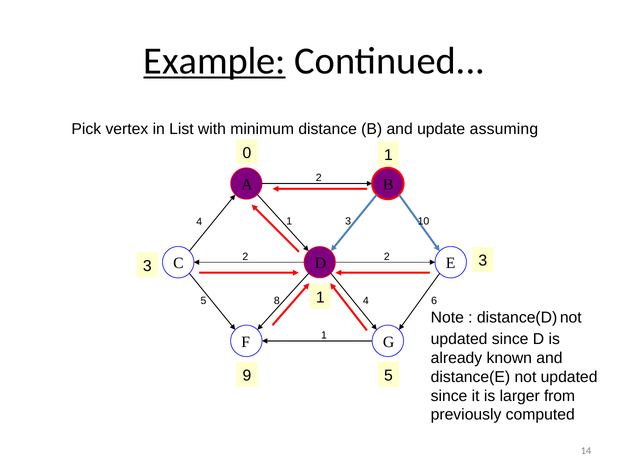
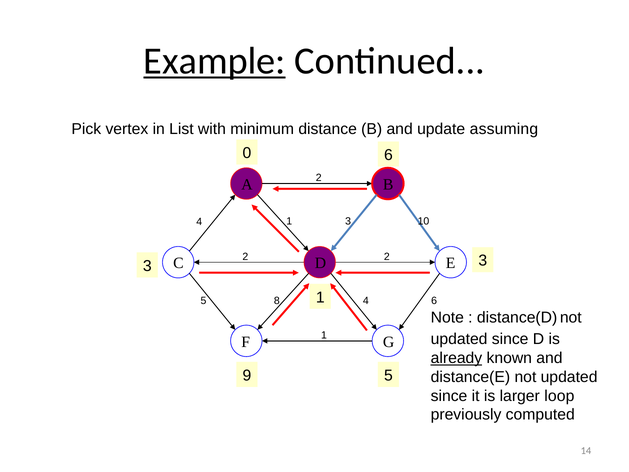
0 1: 1 -> 6 (388, 155)
already underline: none -> present (456, 358)
from: from -> loop (559, 396)
